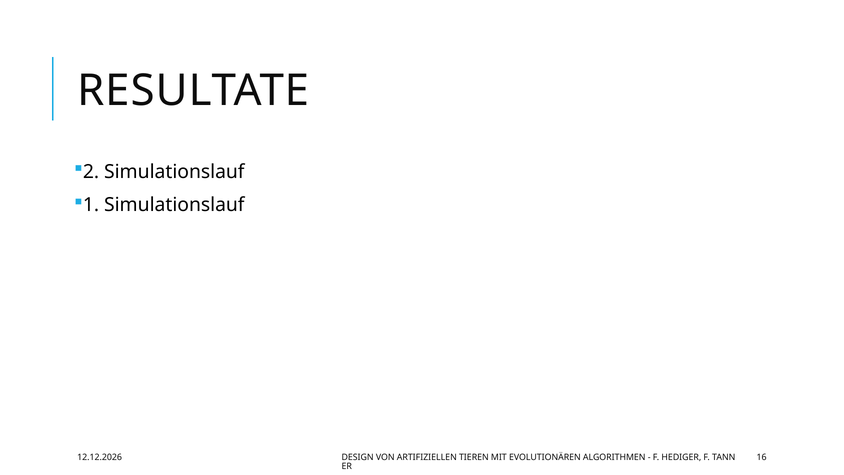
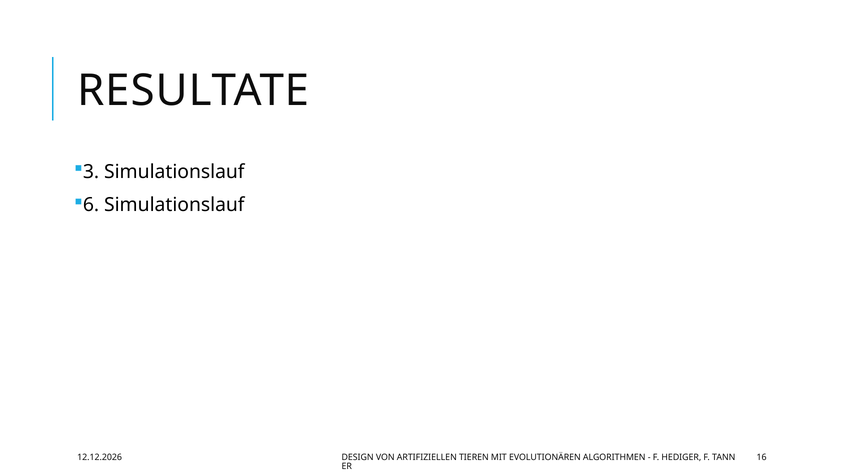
2: 2 -> 3 (91, 172)
1: 1 -> 6 (91, 205)
